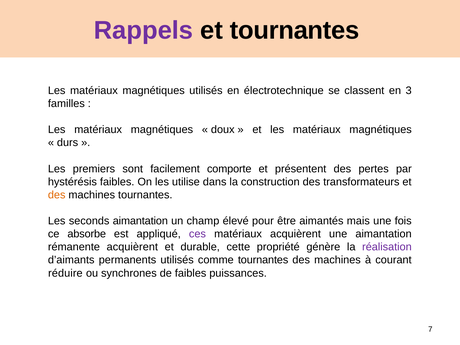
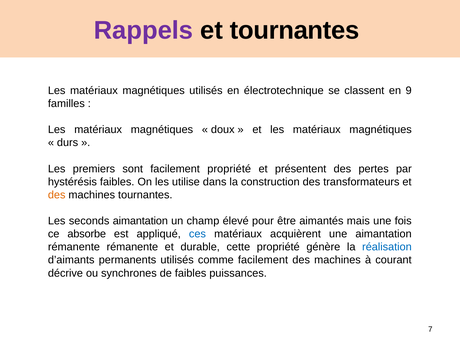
3: 3 -> 9 (409, 91)
facilement comporte: comporte -> propriété (229, 169)
ces colour: purple -> blue (197, 234)
rémanente acquièrent: acquièrent -> rémanente (132, 247)
réalisation colour: purple -> blue (387, 247)
comme tournantes: tournantes -> facilement (263, 260)
réduire: réduire -> décrive (65, 273)
